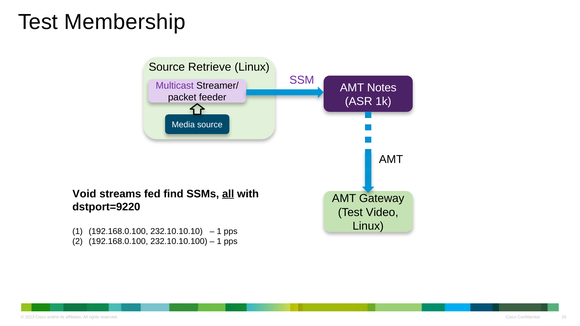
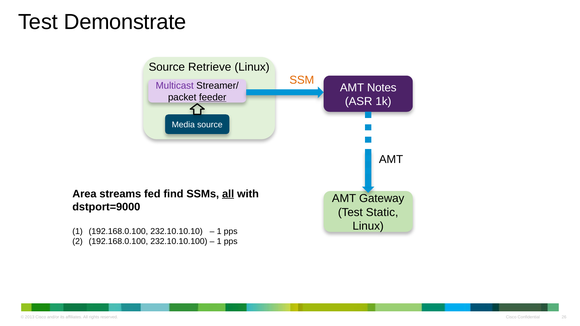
Membership: Membership -> Demonstrate (125, 22)
SSM colour: purple -> orange (302, 80)
feeder underline: none -> present (213, 97)
Void: Void -> Area (84, 194)
dstport=9220: dstport=9220 -> dstport=9000 (106, 207)
Video: Video -> Static (382, 212)
